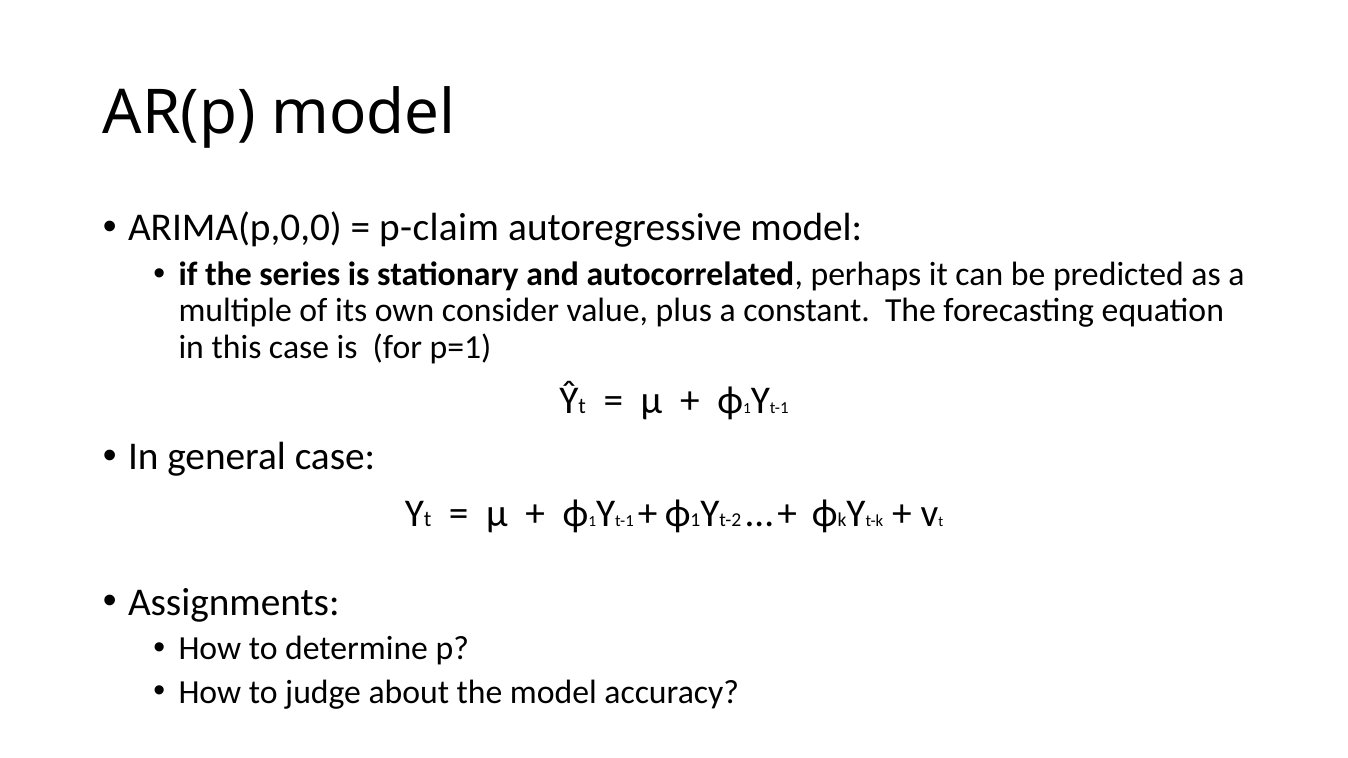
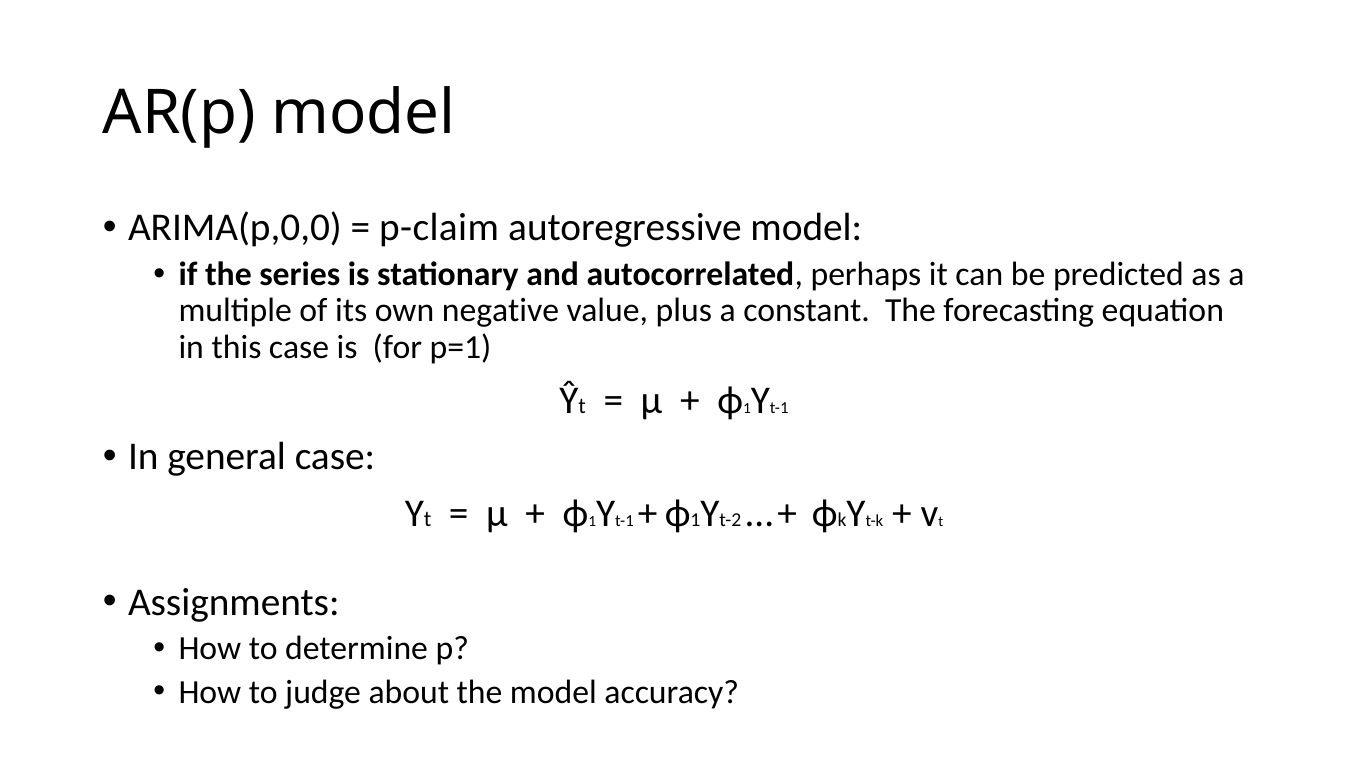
consider: consider -> negative (500, 311)
